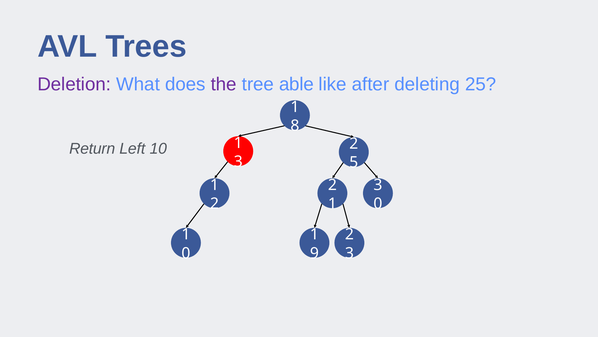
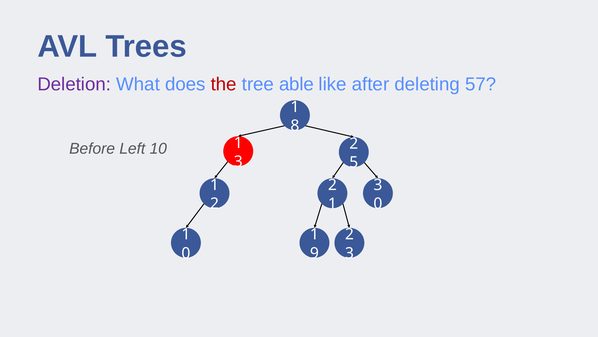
the colour: purple -> red (224, 84)
25: 25 -> 57 (481, 84)
Return: Return -> Before (92, 148)
